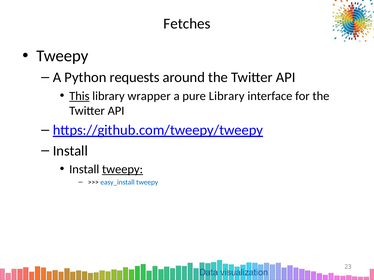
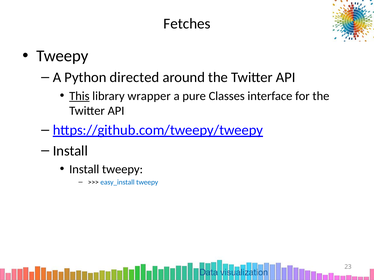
requests: requests -> directed (135, 78)
pure Library: Library -> Classes (227, 96)
tweepy underline: present -> none (122, 170)
